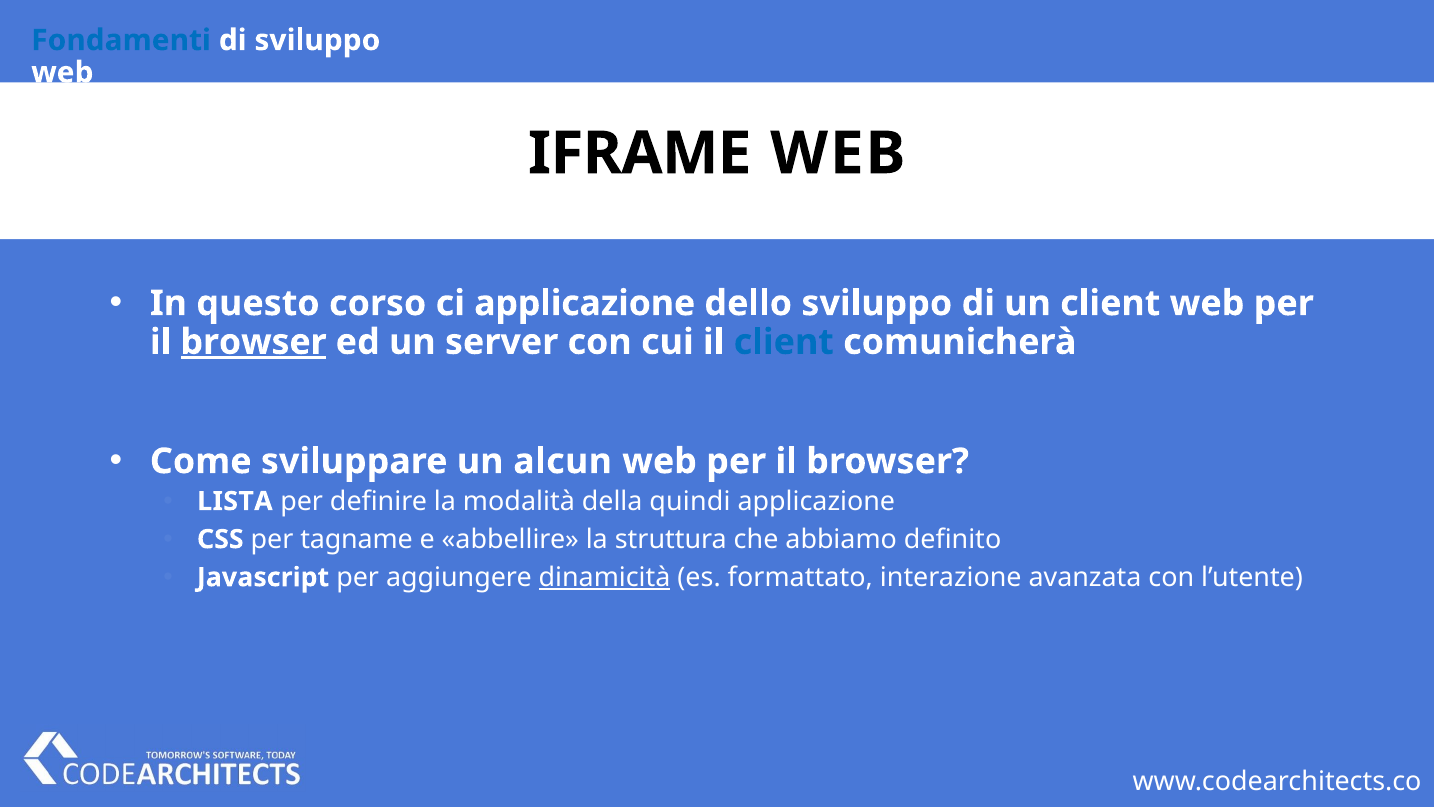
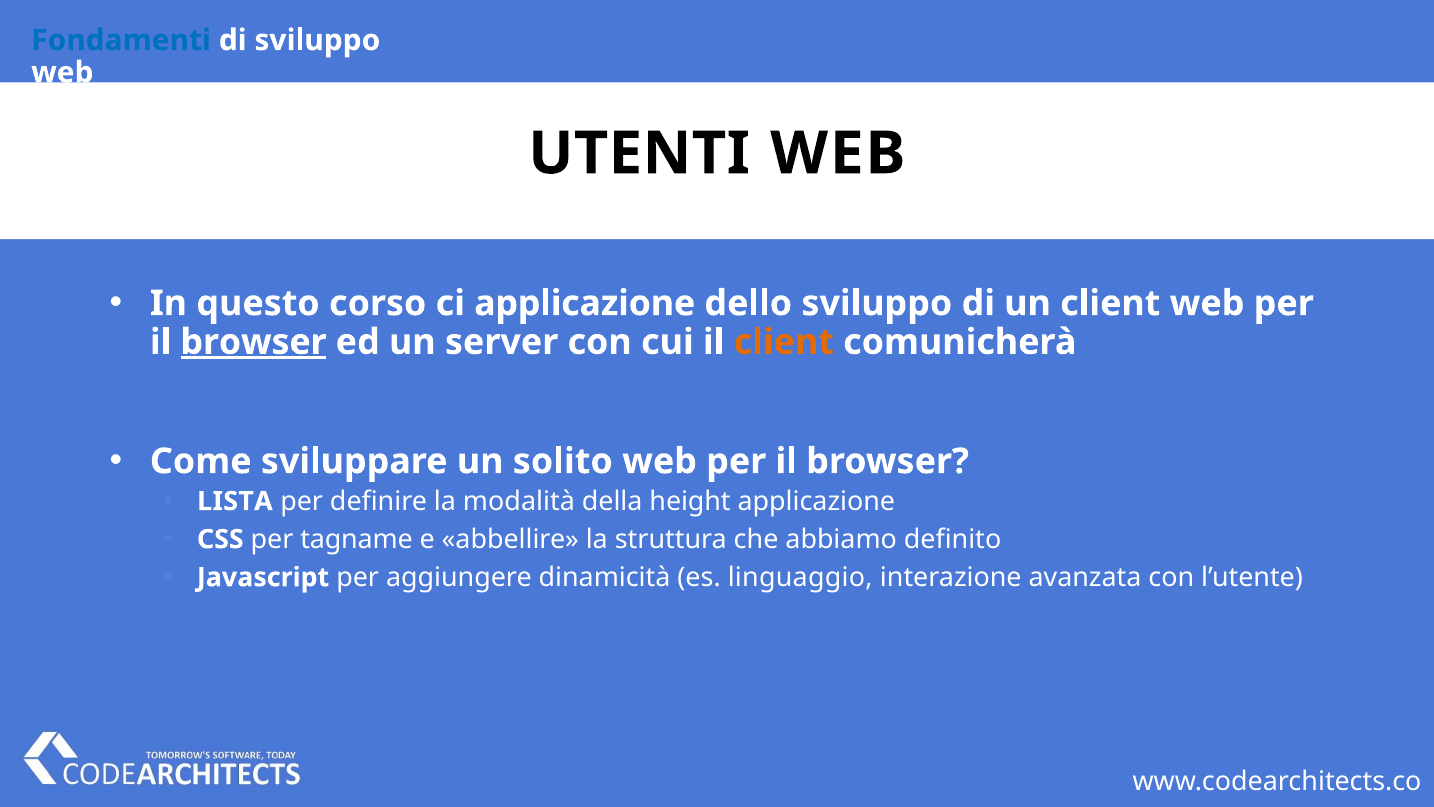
IFRAME: IFRAME -> UTENTI (639, 153)
client colour: blue -> orange (784, 342)
alcun: alcun -> solito (563, 461)
quindi: quindi -> height (690, 501)
dinamicità underline: present -> none (605, 577)
formattato: formattato -> linguaggio (800, 577)
